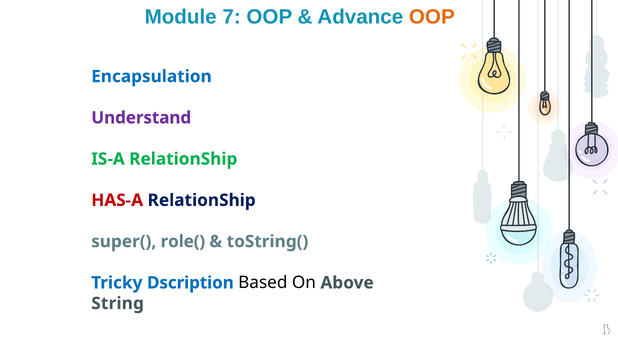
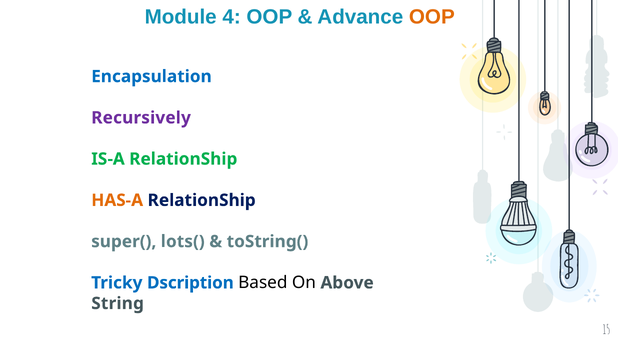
7: 7 -> 4 (232, 17)
Understand: Understand -> Recursively (141, 118)
HAS-A colour: red -> orange (117, 200)
role(: role( -> lots( (183, 241)
